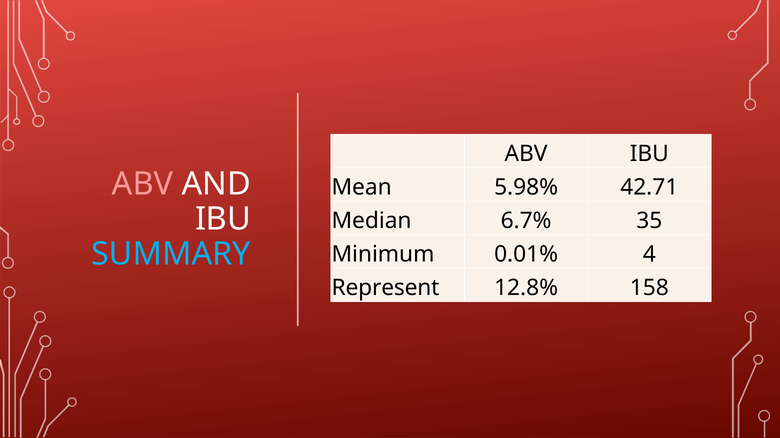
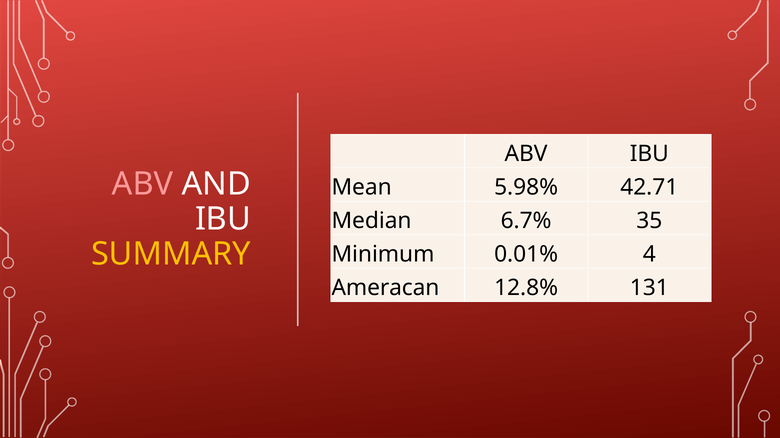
SUMMARY colour: light blue -> yellow (171, 255)
Represent: Represent -> Ameracan (385, 288)
158: 158 -> 131 (649, 288)
